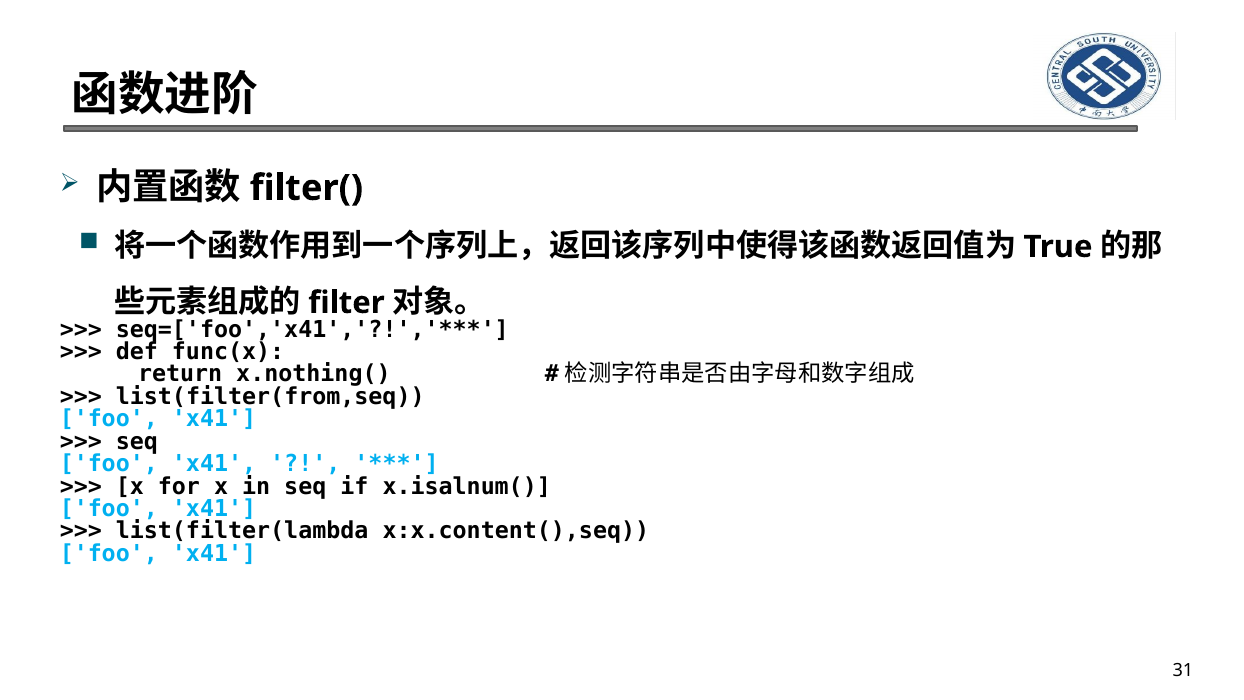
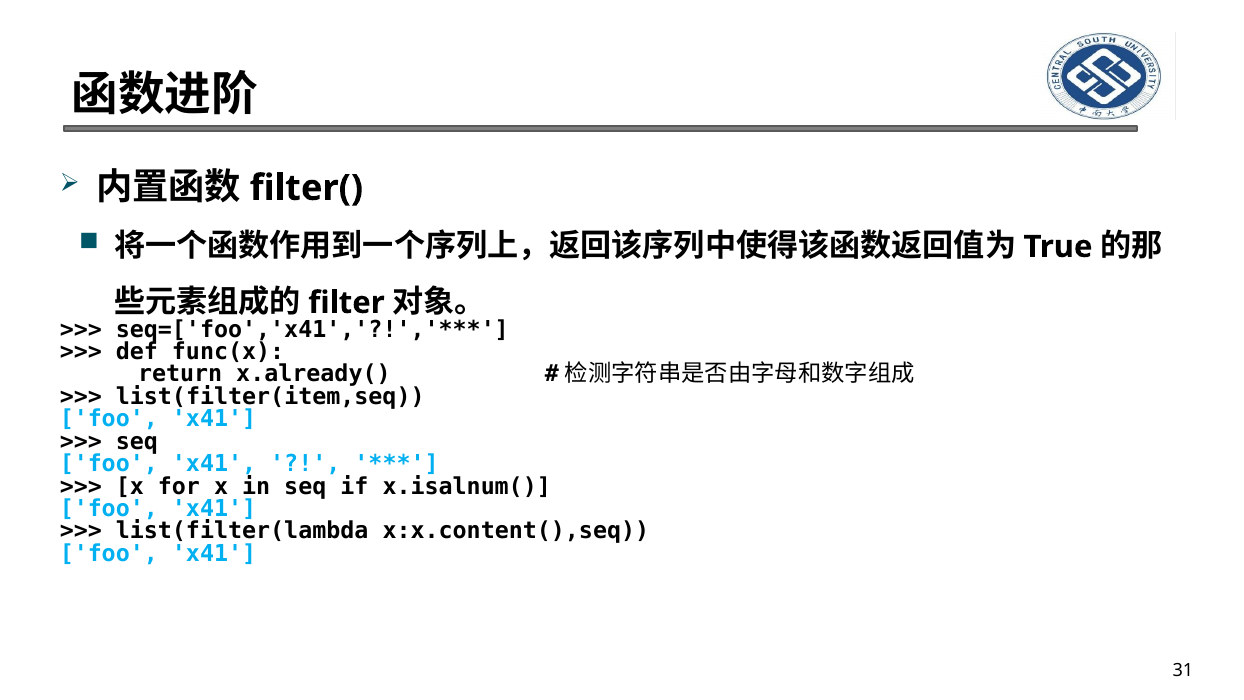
x.nothing(: x.nothing( -> x.already( (313, 374)
list(filter(from,seq: list(filter(from,seq -> list(filter(item,seq (270, 397)
